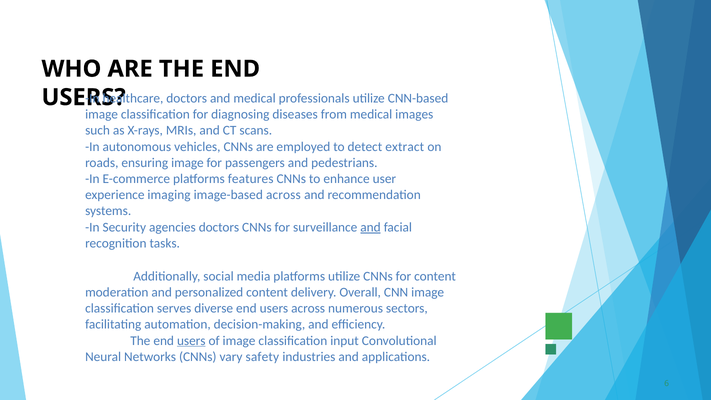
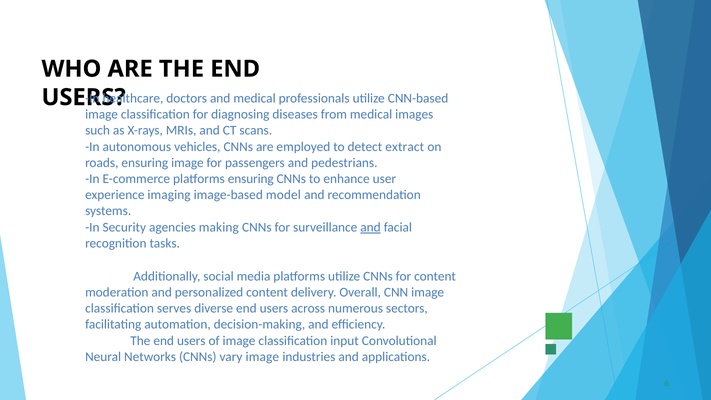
platforms features: features -> ensuring (251, 179)
image-based across: across -> model (283, 195)
agencies doctors: doctors -> making (219, 227)
users underline: present -> none (191, 341)
vary safety: safety -> image (262, 357)
